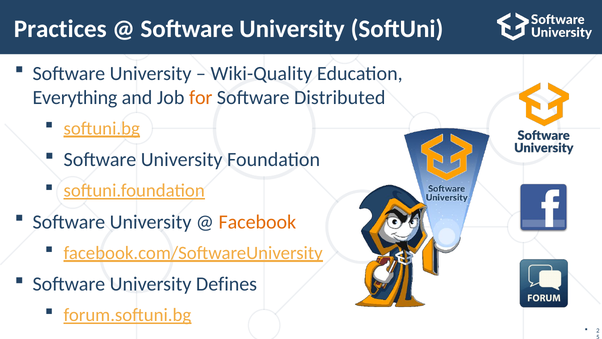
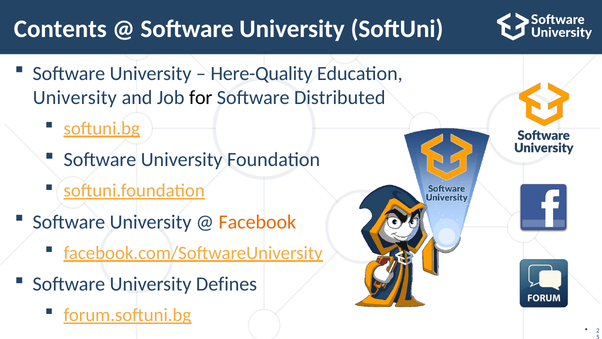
Practices: Practices -> Contents (60, 29)
Wiki-Quality: Wiki-Quality -> Here-Quality (262, 73)
Everything: Everything -> University (75, 98)
for colour: orange -> black (201, 98)
